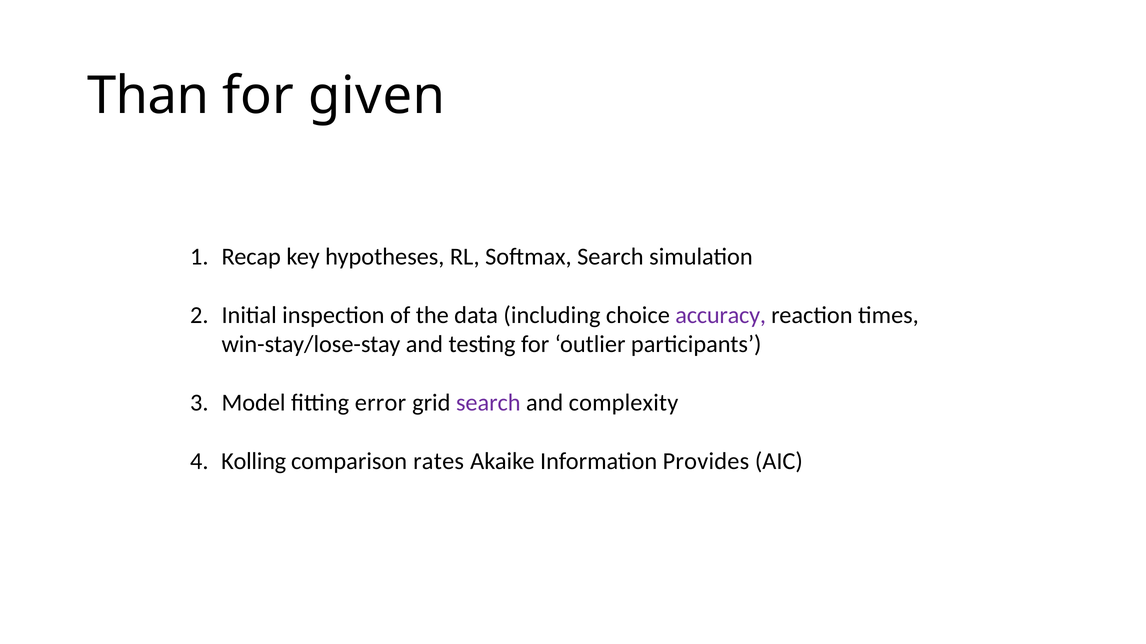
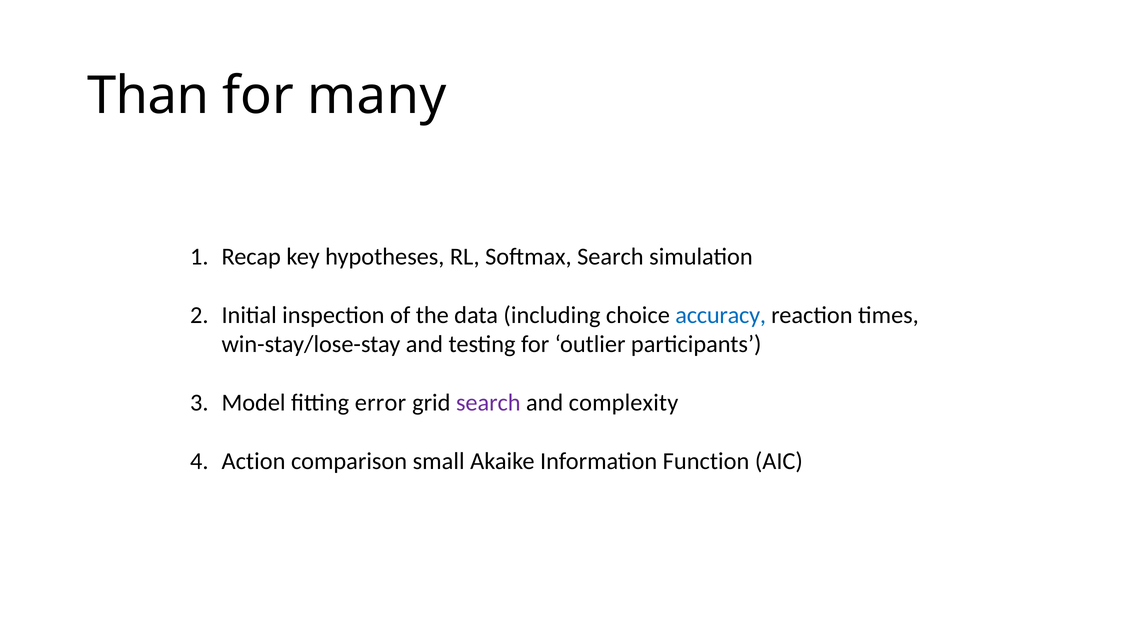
given: given -> many (377, 96)
accuracy colour: purple -> blue (721, 315)
Kolling: Kolling -> Action (254, 462)
rates: rates -> small (439, 462)
Provides: Provides -> Function (706, 462)
